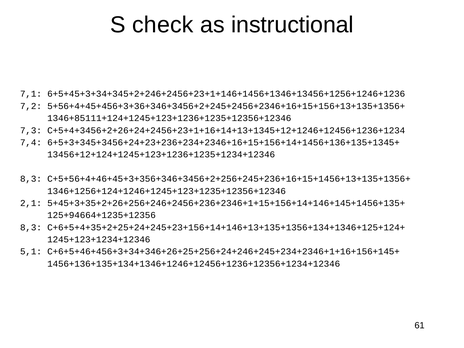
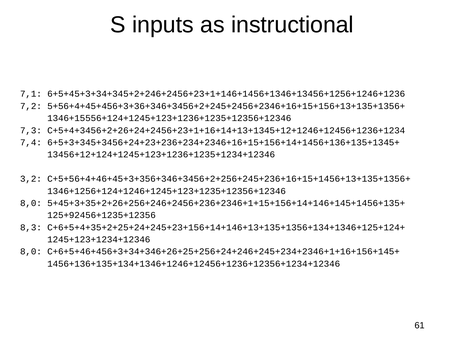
check: check -> inputs (163, 25)
1346+85111+124+1245+123+1236+1235+12356+12346: 1346+85111+124+1245+123+1236+1235+12356+12346 -> 1346+15556+124+1245+123+1236+1235+12356+12346 (169, 118)
8,3: 8,3 -> 3,2 (31, 179)
2,1: 2,1 -> 8,0 (31, 203)
125+94664+1235+12356: 125+94664+1235+12356 -> 125+92456+1235+12356 (102, 215)
5,1: 5,1 -> 8,0 (31, 252)
